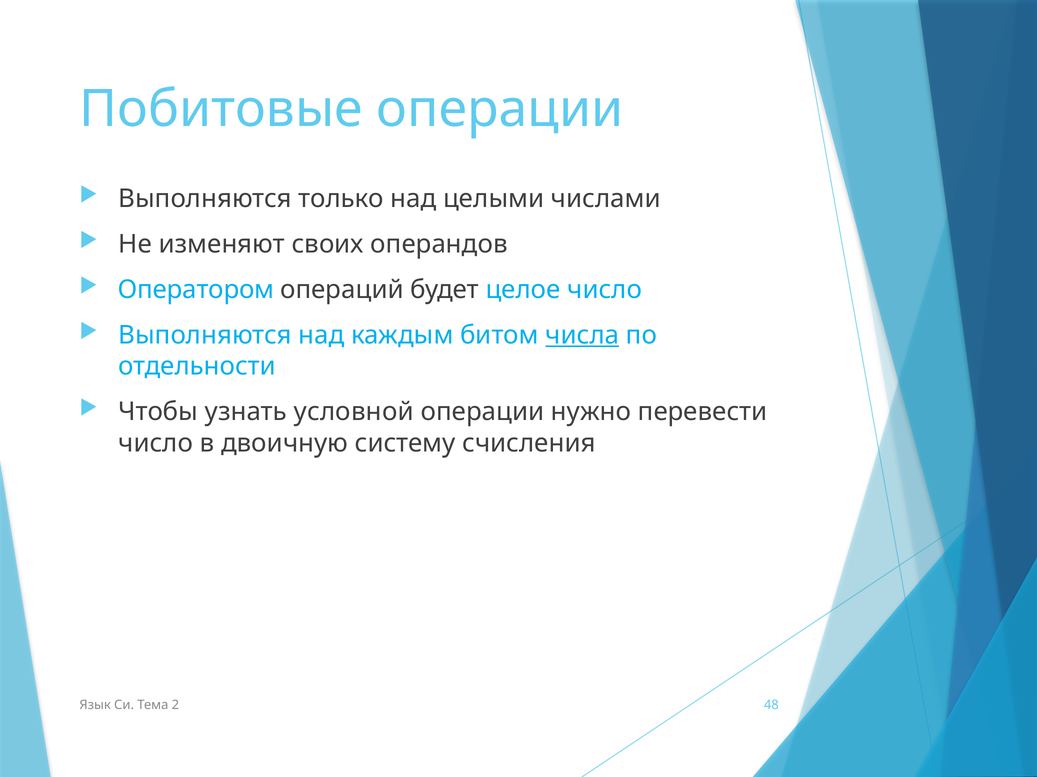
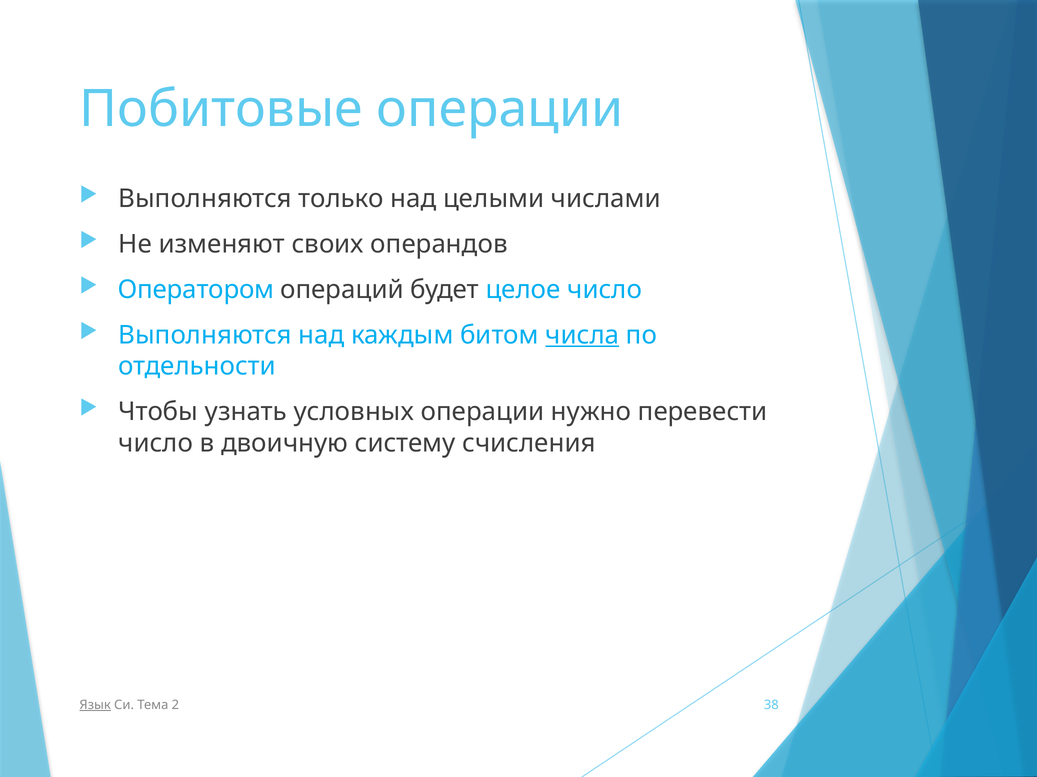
условной: условной -> условных (354, 412)
Язык underline: none -> present (95, 706)
48: 48 -> 38 (771, 706)
